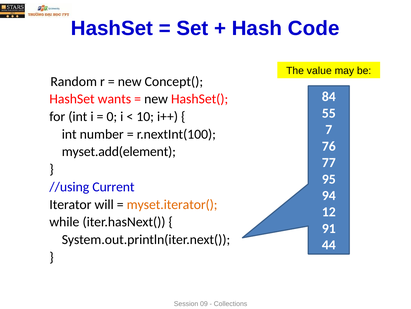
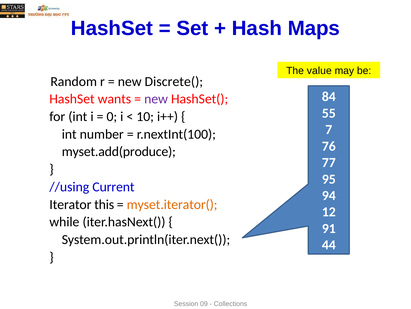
Code: Code -> Maps (314, 28)
Concept(: Concept( -> Discrete( (174, 81)
new colour: black -> purple (156, 99)
myset.add(element: myset.add(element -> myset.add(produce (119, 151)
will: will -> this (104, 204)
